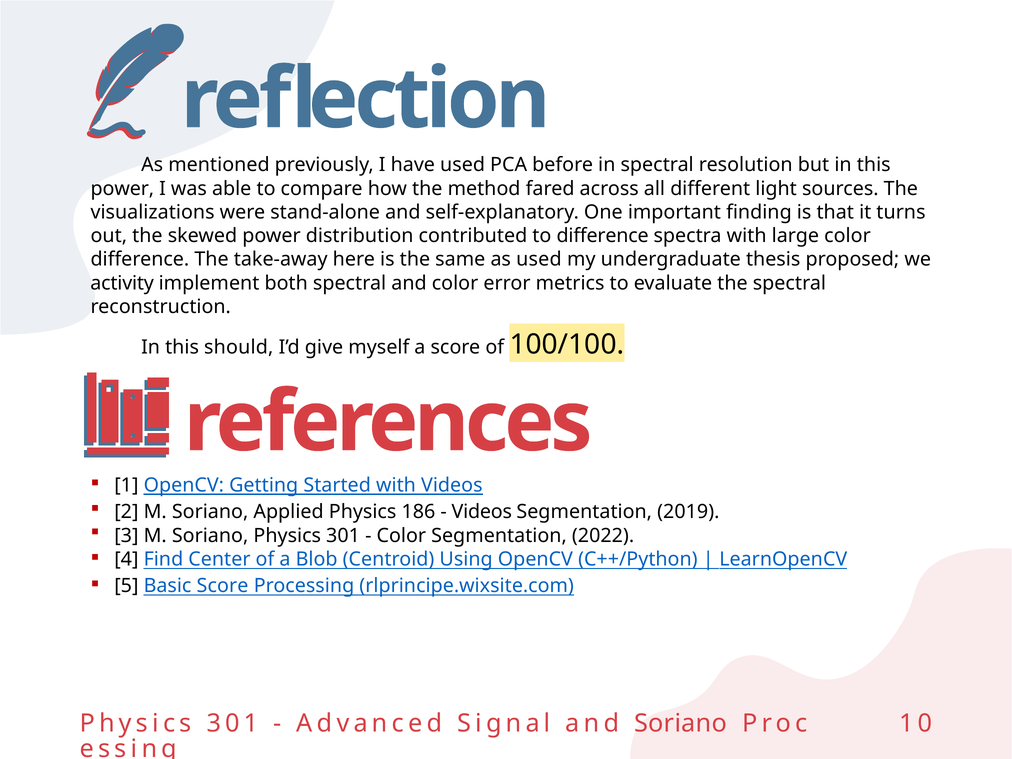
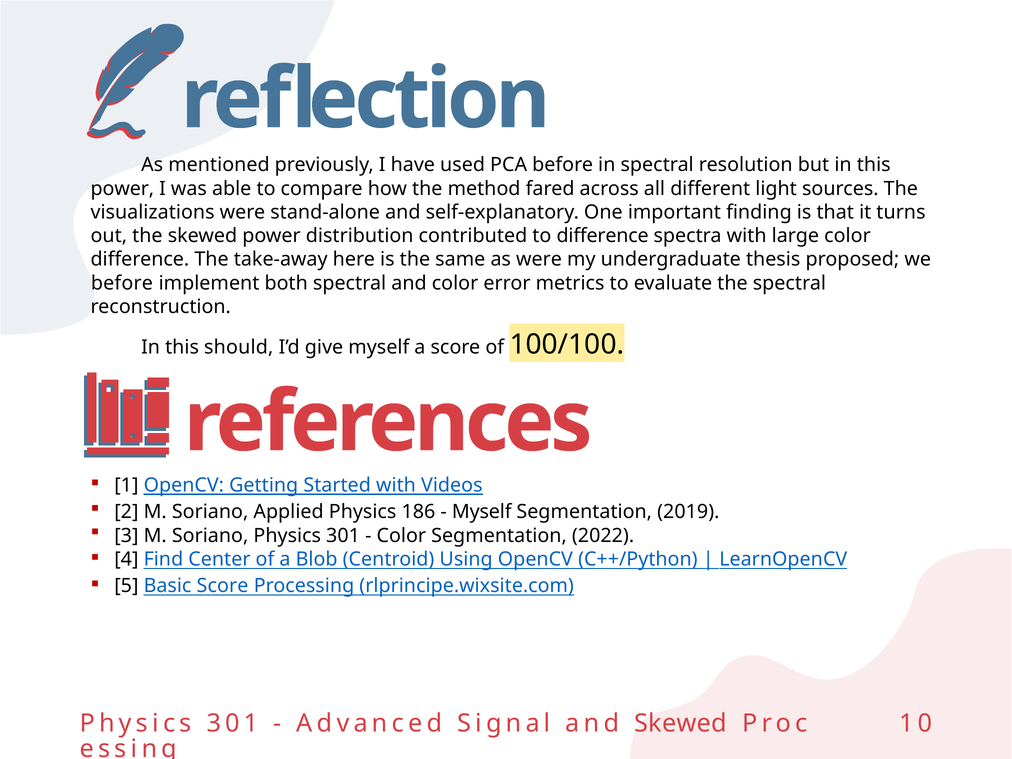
as used: used -> were (539, 259)
activity: activity -> before (122, 283)
Videos: Videos -> Myself (482, 512)
and Soriano: Soriano -> Skewed (681, 723)
